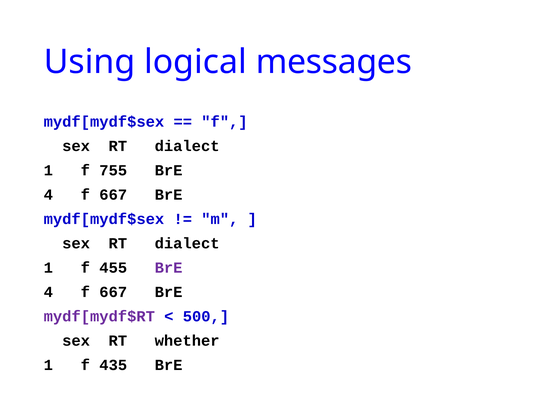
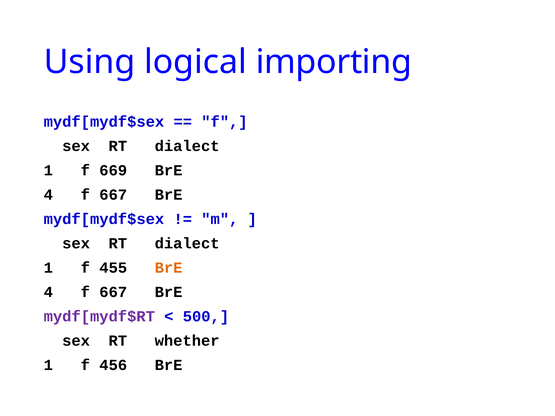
messages: messages -> importing (334, 62)
755: 755 -> 669 (113, 171)
BrE colour: purple -> orange (169, 268)
435: 435 -> 456 (113, 365)
